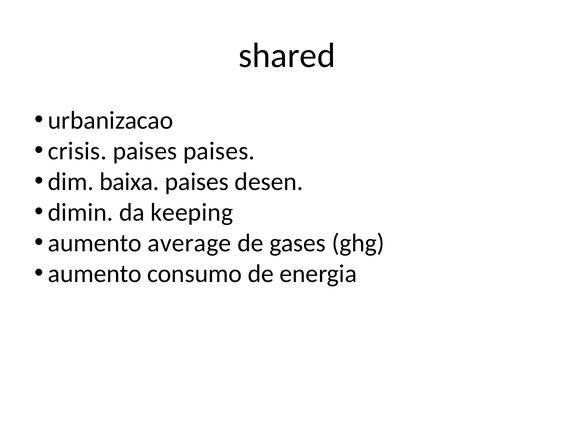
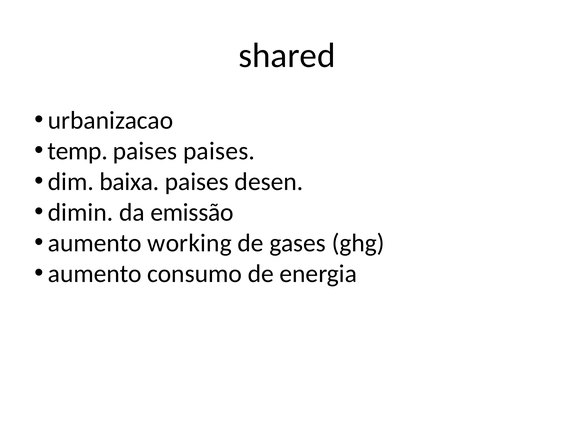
crisis: crisis -> temp (78, 151)
keeping: keeping -> emissão (192, 212)
average: average -> working (189, 243)
